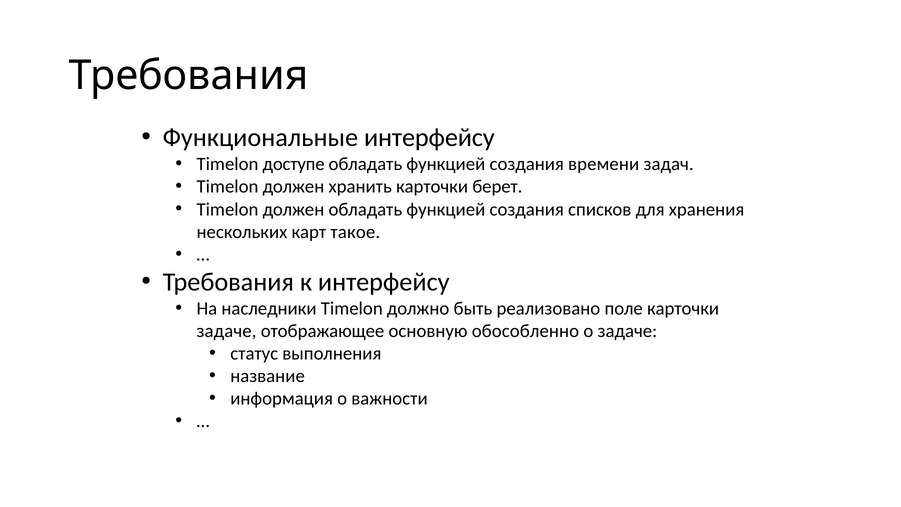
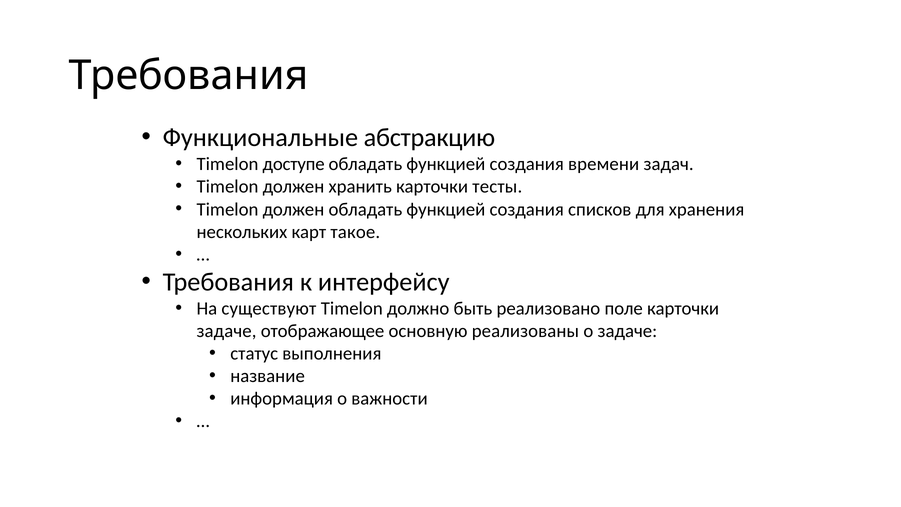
Функциональные интерфейсу: интерфейсу -> абстракцию (429, 138)
берет: берет -> тесты (497, 187)
наследники: наследники -> существуют (269, 308)
обособленно: обособленно -> реализованы (525, 331)
